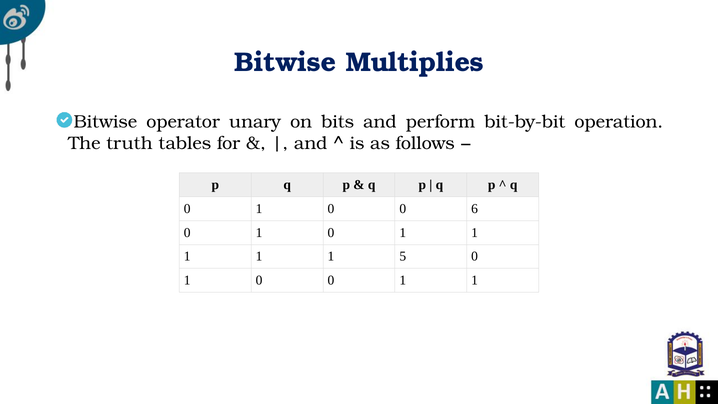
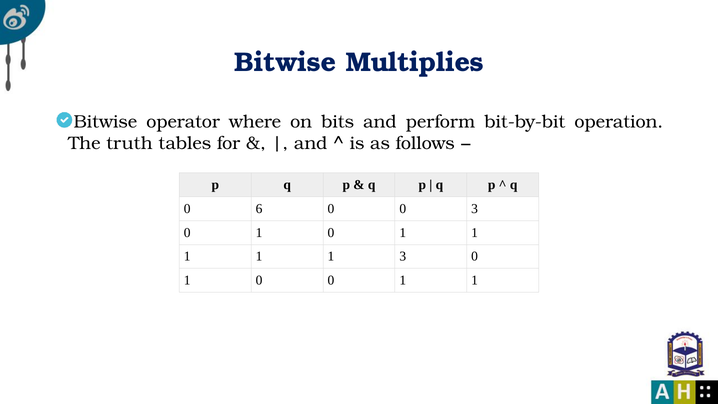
unary: unary -> where (255, 122)
1: 1 -> 6 (259, 209)
0 6: 6 -> 3 (475, 209)
1 5: 5 -> 3 (403, 256)
